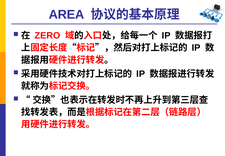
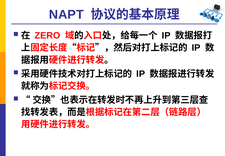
AREA: AREA -> NAPT (66, 15)
